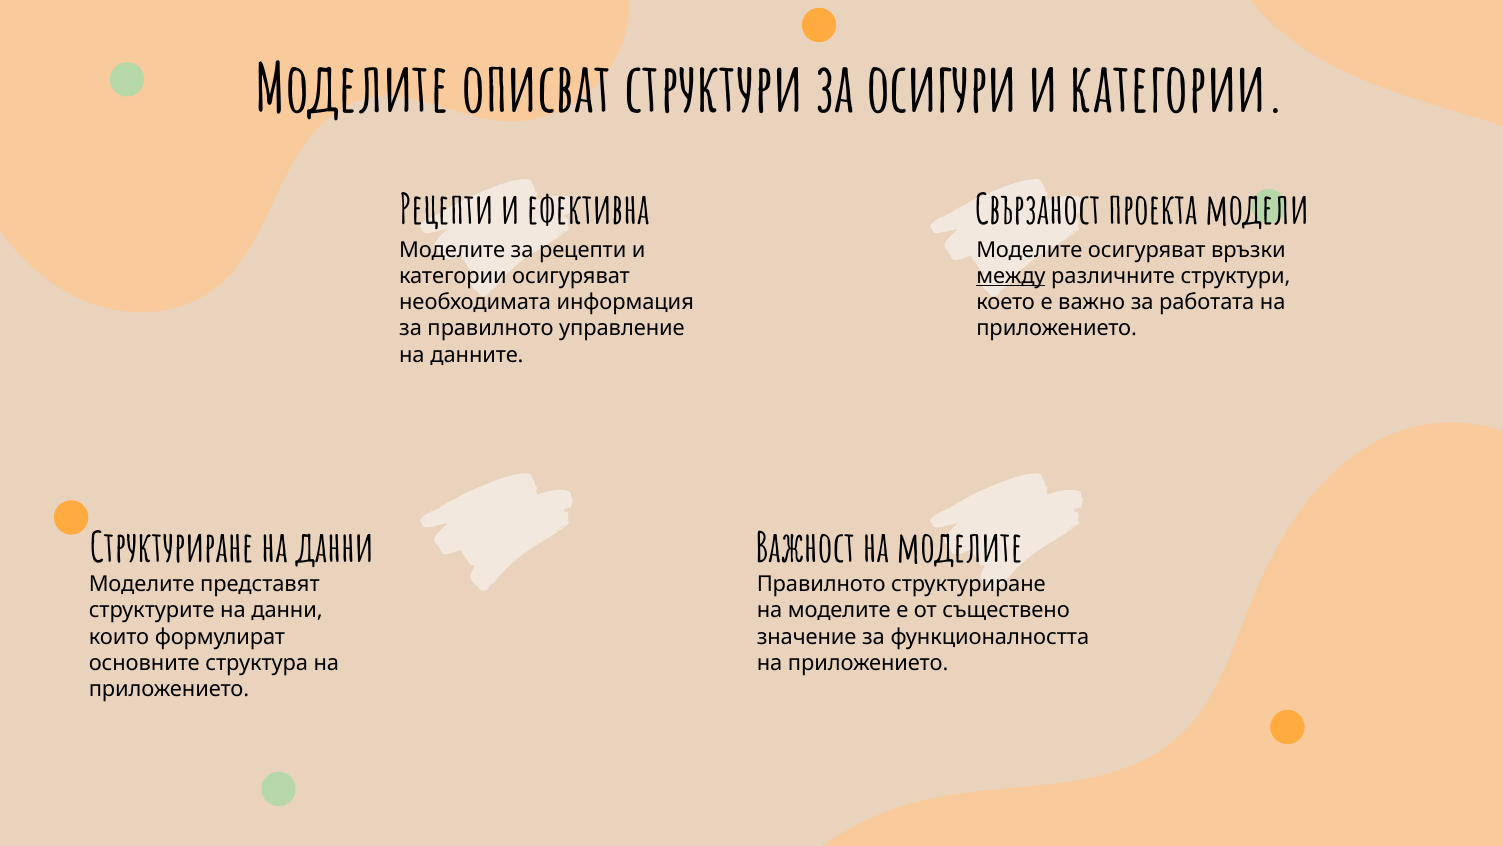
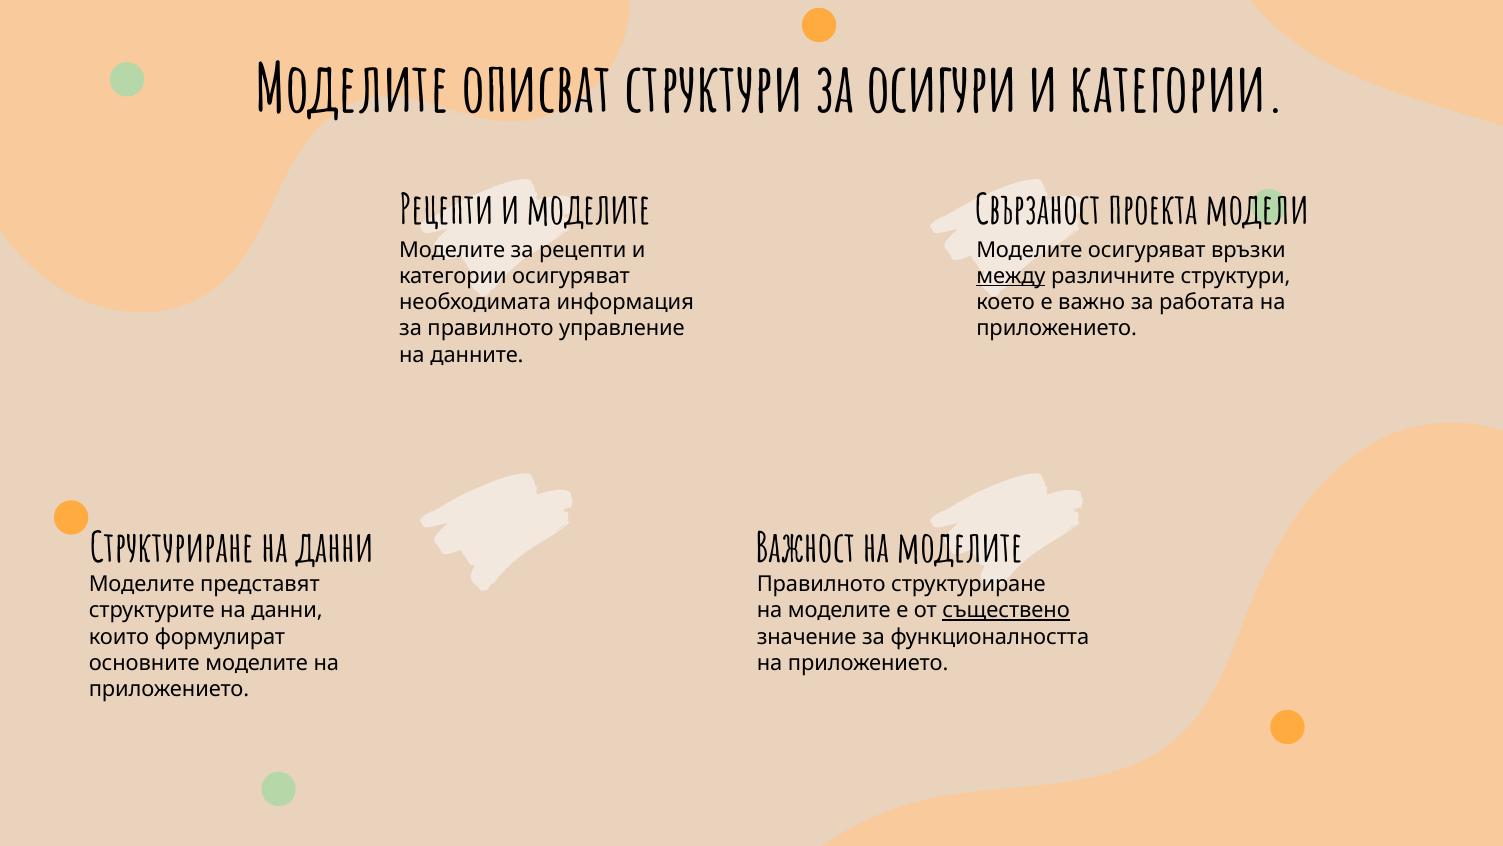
и ефективна: ефективна -> моделите (588, 210)
съществено underline: none -> present (1006, 610)
основните структура: структура -> моделите (257, 663)
